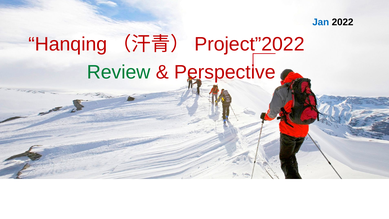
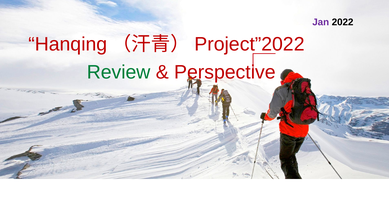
Jan colour: blue -> purple (321, 22)
